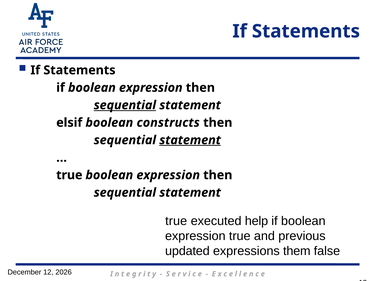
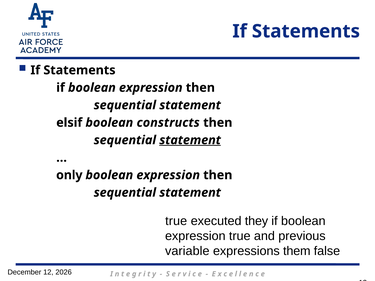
sequential underline: present -> none (125, 105)
true: true -> only (69, 175)
help: help -> they (256, 221)
updated: updated -> variable (187, 251)
